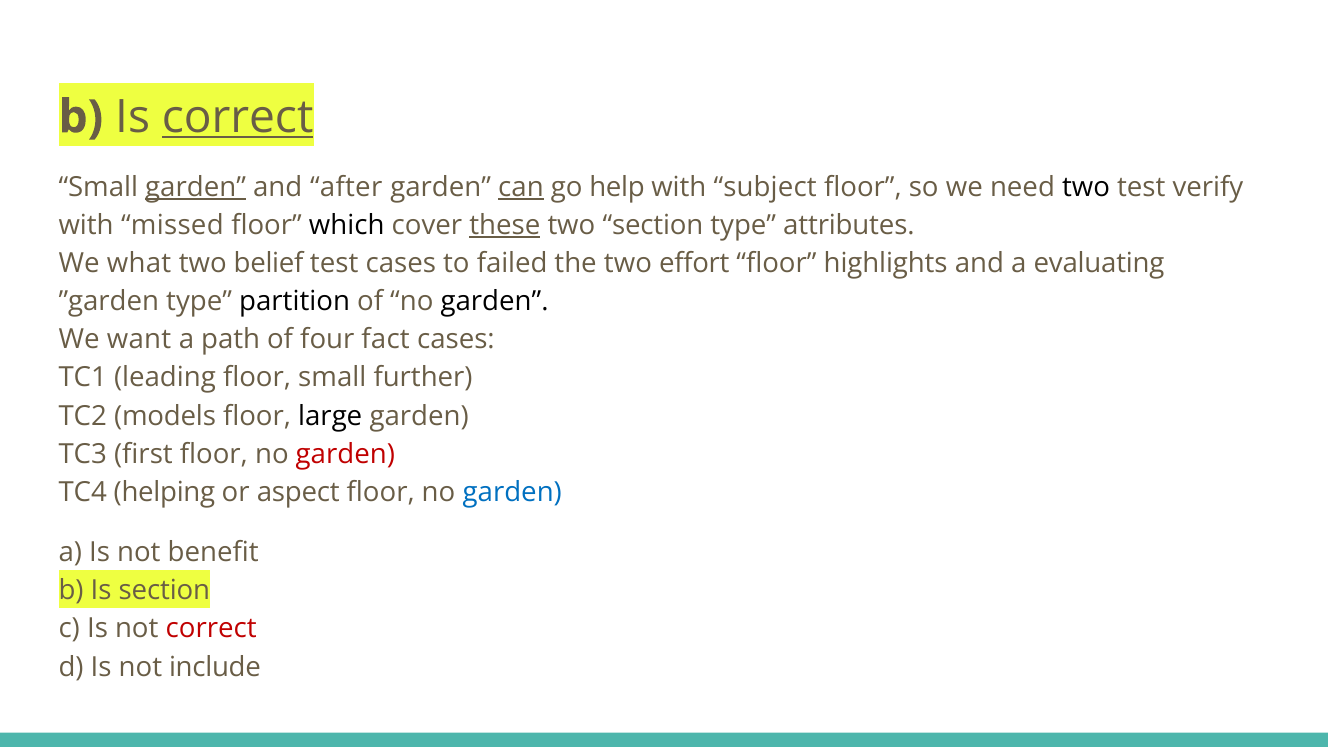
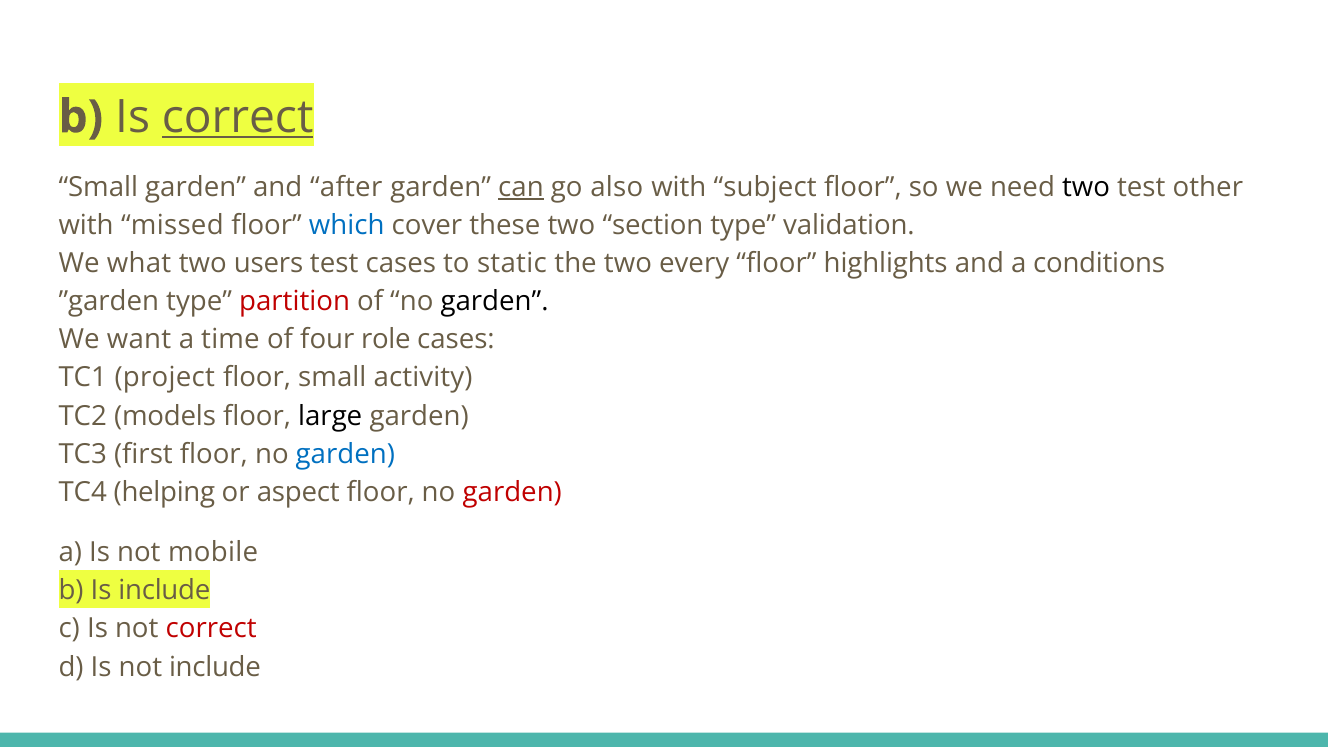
garden underline: present -> none (196, 187)
help: help -> also (617, 187)
verify: verify -> other (1208, 187)
which colour: black -> blue (347, 225)
these underline: present -> none (505, 225)
attributes: attributes -> validation (849, 225)
belief: belief -> users (269, 263)
failed: failed -> static (512, 263)
effort: effort -> every (694, 263)
evaluating: evaluating -> conditions (1099, 263)
partition colour: black -> red (295, 301)
path: path -> time (230, 340)
fact: fact -> role (386, 340)
leading: leading -> project (165, 378)
further: further -> activity (423, 378)
garden colour: red -> blue (345, 454)
garden colour: blue -> red (512, 492)
benefit: benefit -> mobile (213, 553)
Is section: section -> include (164, 591)
